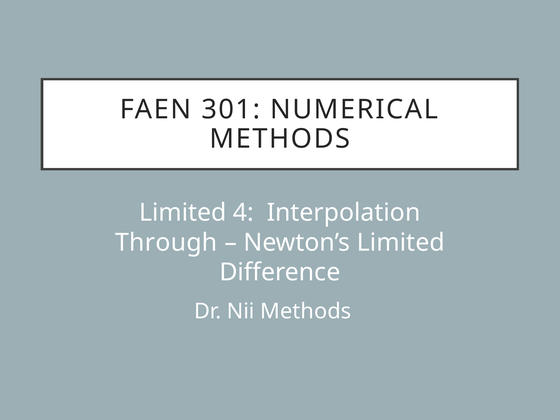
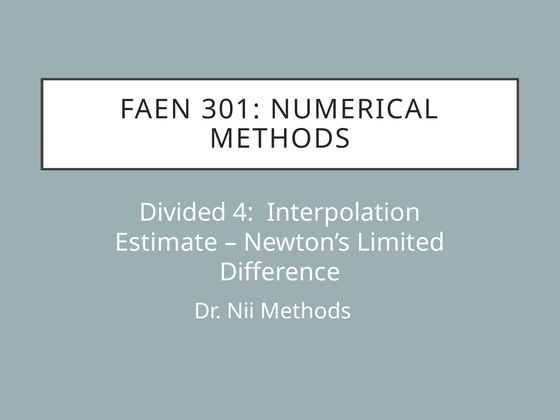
Limited: Limited -> Divided (183, 213)
Through: Through -> Estimate (166, 242)
